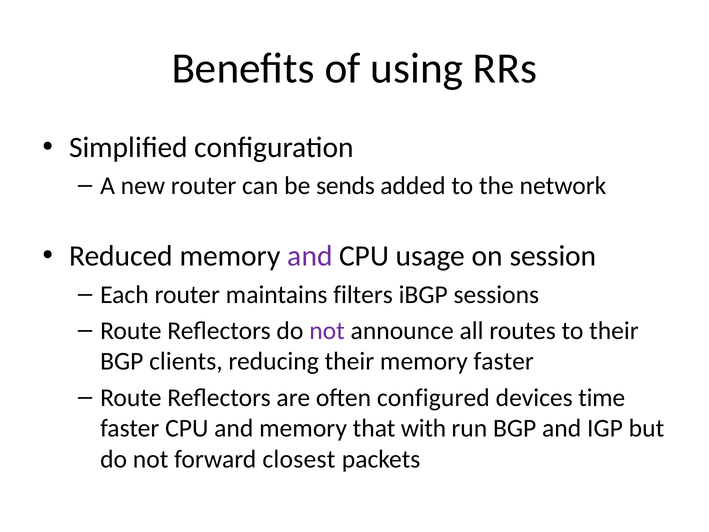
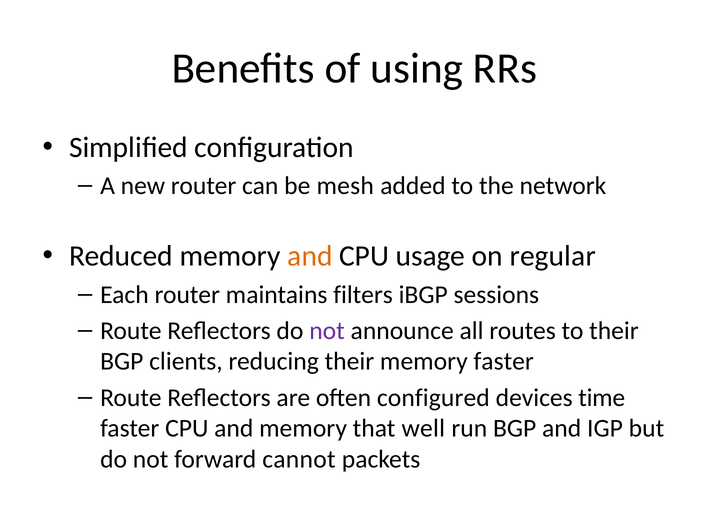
sends: sends -> mesh (345, 186)
and colour: purple -> orange (310, 256)
session: session -> regular (553, 256)
with: with -> well (423, 428)
closest: closest -> cannot (299, 459)
